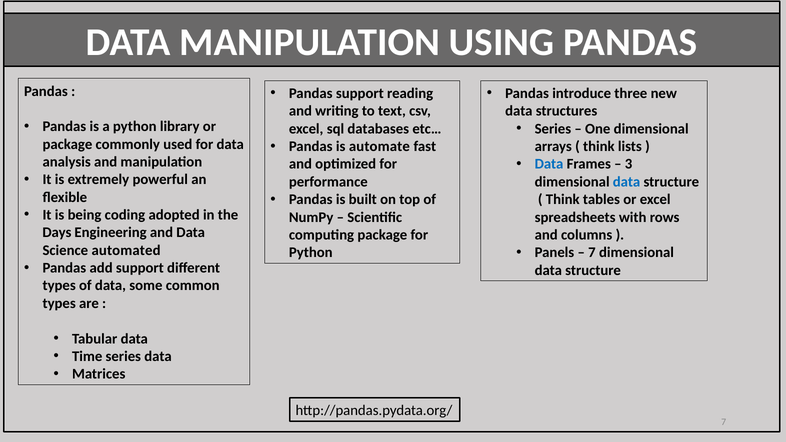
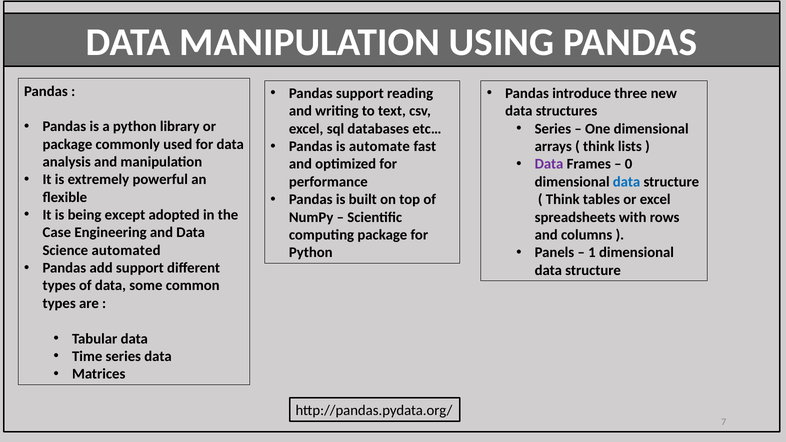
Data colour: blue -> purple (549, 164)
3: 3 -> 0 (629, 164)
coding: coding -> except (125, 215)
Days: Days -> Case (57, 233)
7: 7 -> 1 (592, 253)
